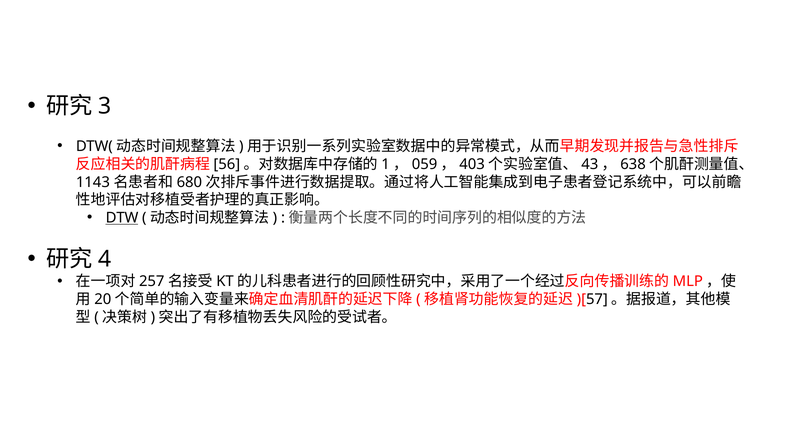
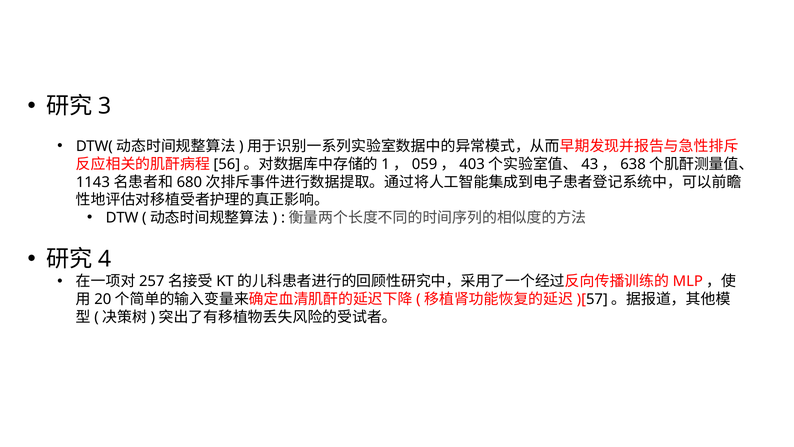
DTW underline: present -> none (122, 218)
